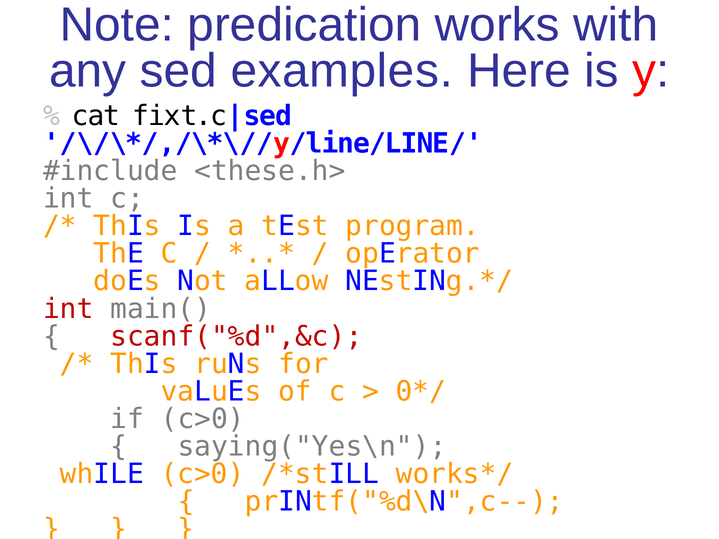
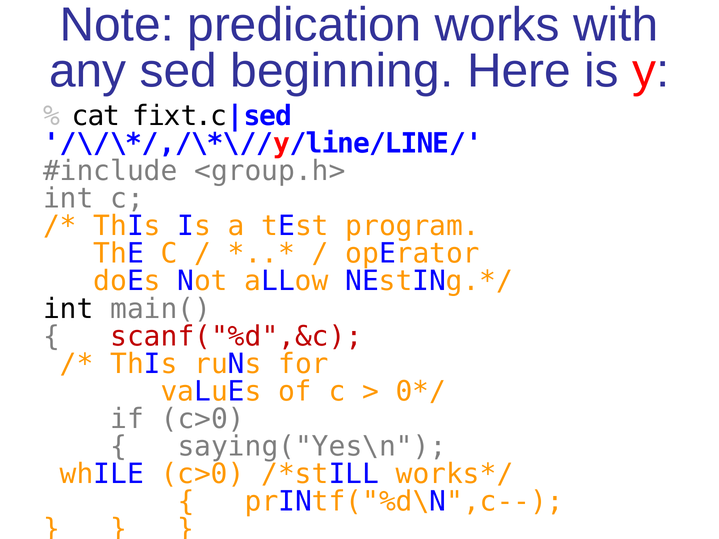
examples: examples -> beginning (342, 71)
<these.h>: <these.h> -> <group.h> (270, 171)
int colour: red -> black (68, 309)
